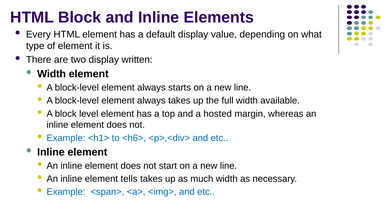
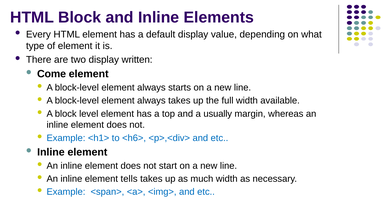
Width: Width -> Come (52, 74)
hosted: hosted -> usually (218, 114)
